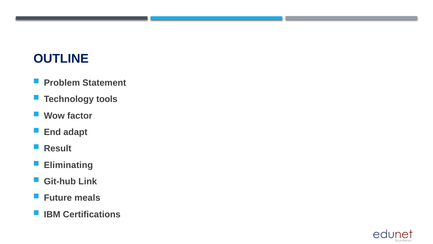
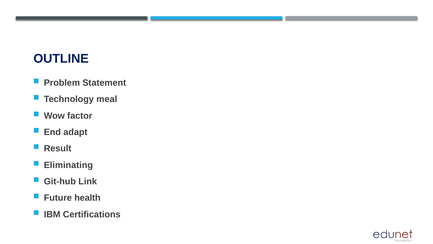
tools: tools -> meal (107, 99)
meals: meals -> health (87, 198)
